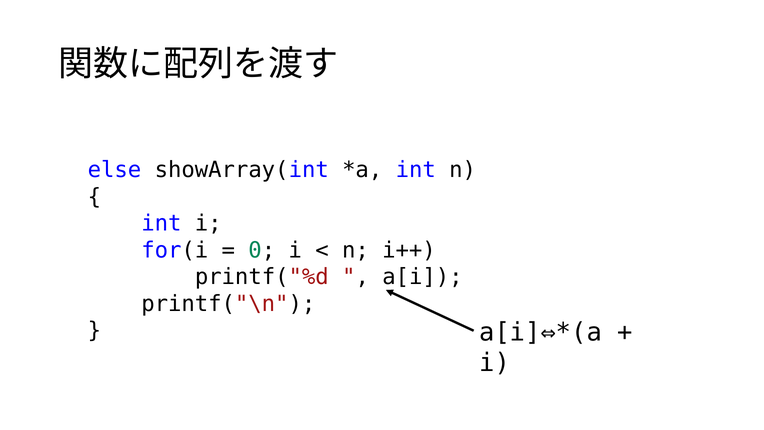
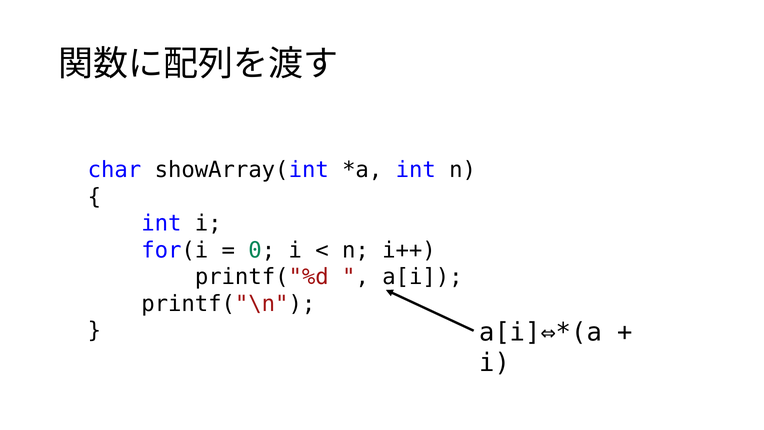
else: else -> char (115, 170)
